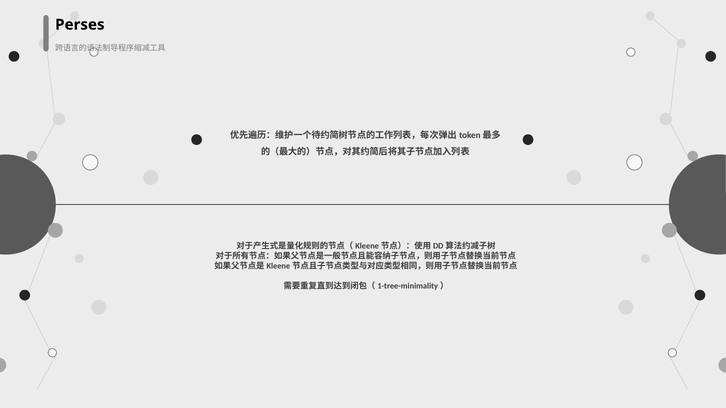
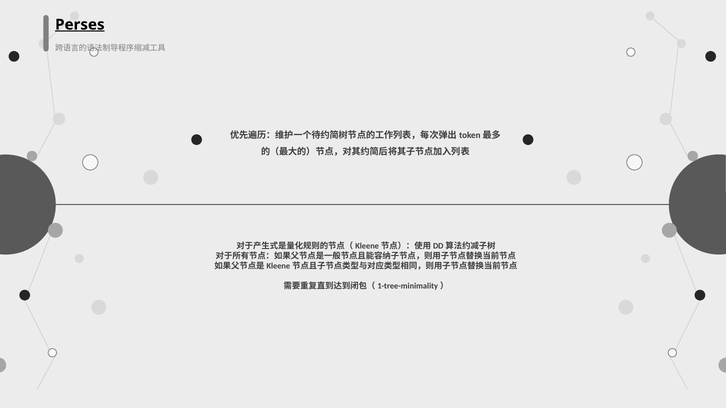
Perses underline: none -> present (80, 25)
